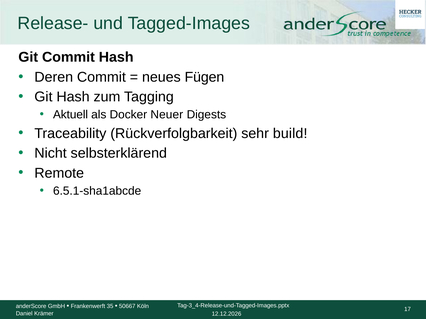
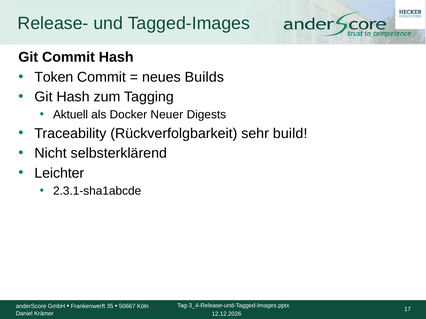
Deren: Deren -> Token (54, 77)
Fügen: Fügen -> Builds (204, 77)
Remote: Remote -> Leichter (59, 173)
6.5.1-sha1abcde: 6.5.1-sha1abcde -> 2.3.1-sha1abcde (97, 191)
